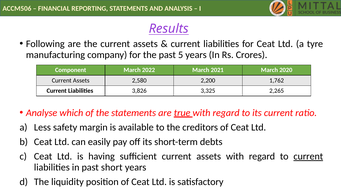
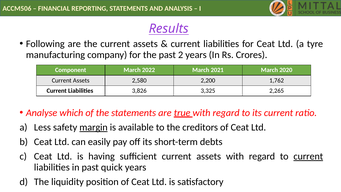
5: 5 -> 2 (181, 55)
margin underline: none -> present (94, 127)
short: short -> quick (112, 167)
